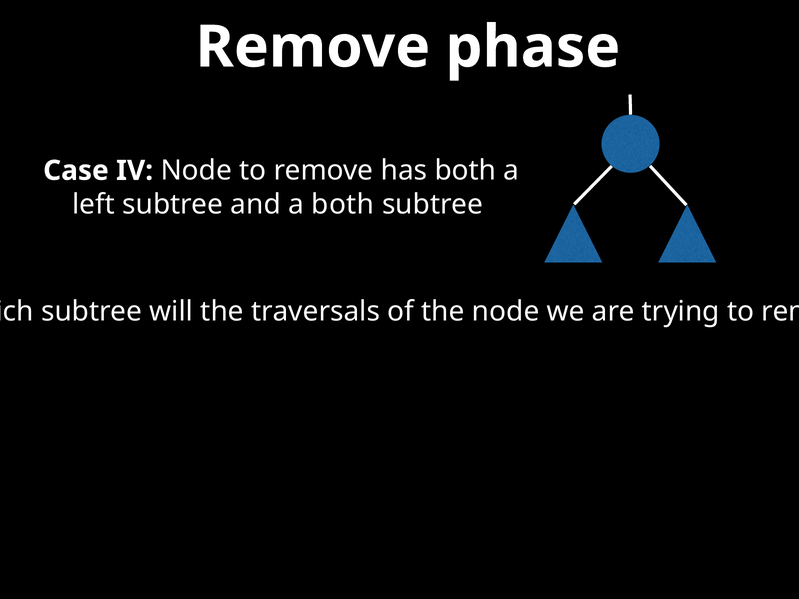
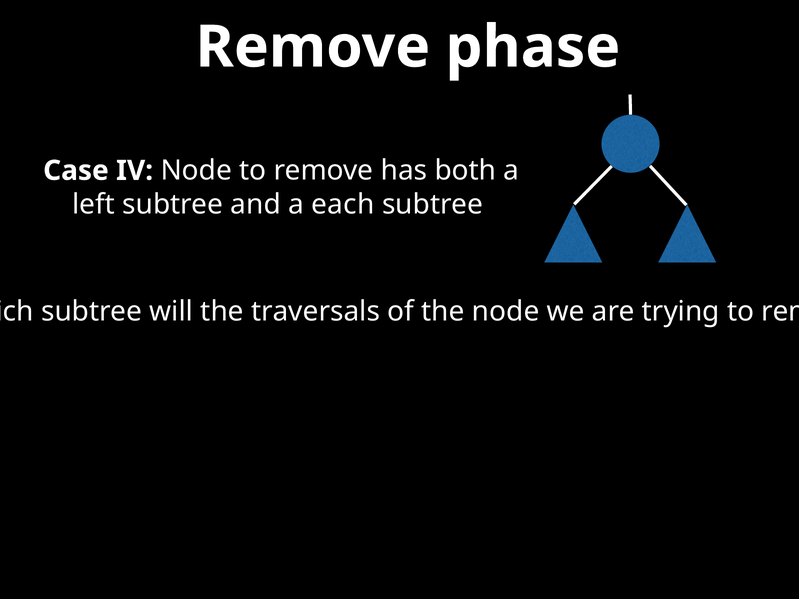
a both: both -> each (343, 204)
